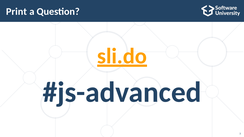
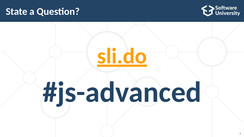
Print: Print -> State (17, 12)
